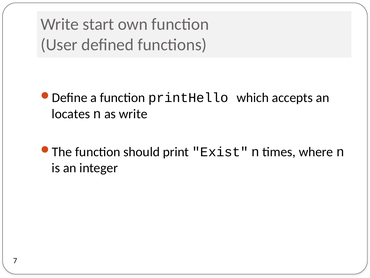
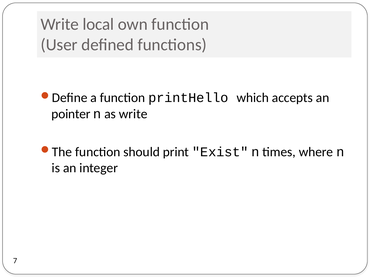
start: start -> local (98, 24)
locates: locates -> pointer (71, 114)
